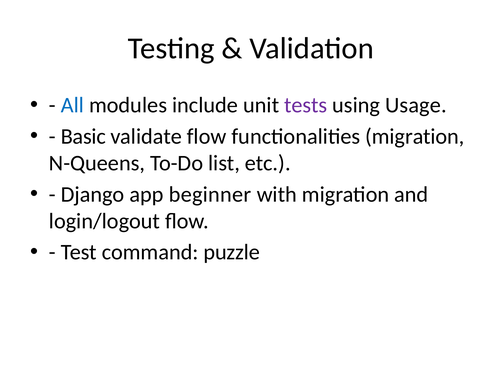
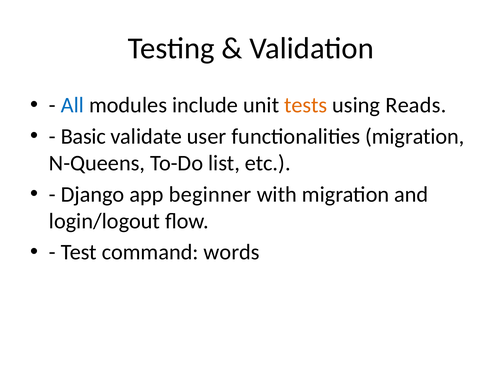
tests colour: purple -> orange (306, 105)
Usage: Usage -> Reads (416, 105)
validate flow: flow -> user (207, 137)
puzzle: puzzle -> words (232, 253)
